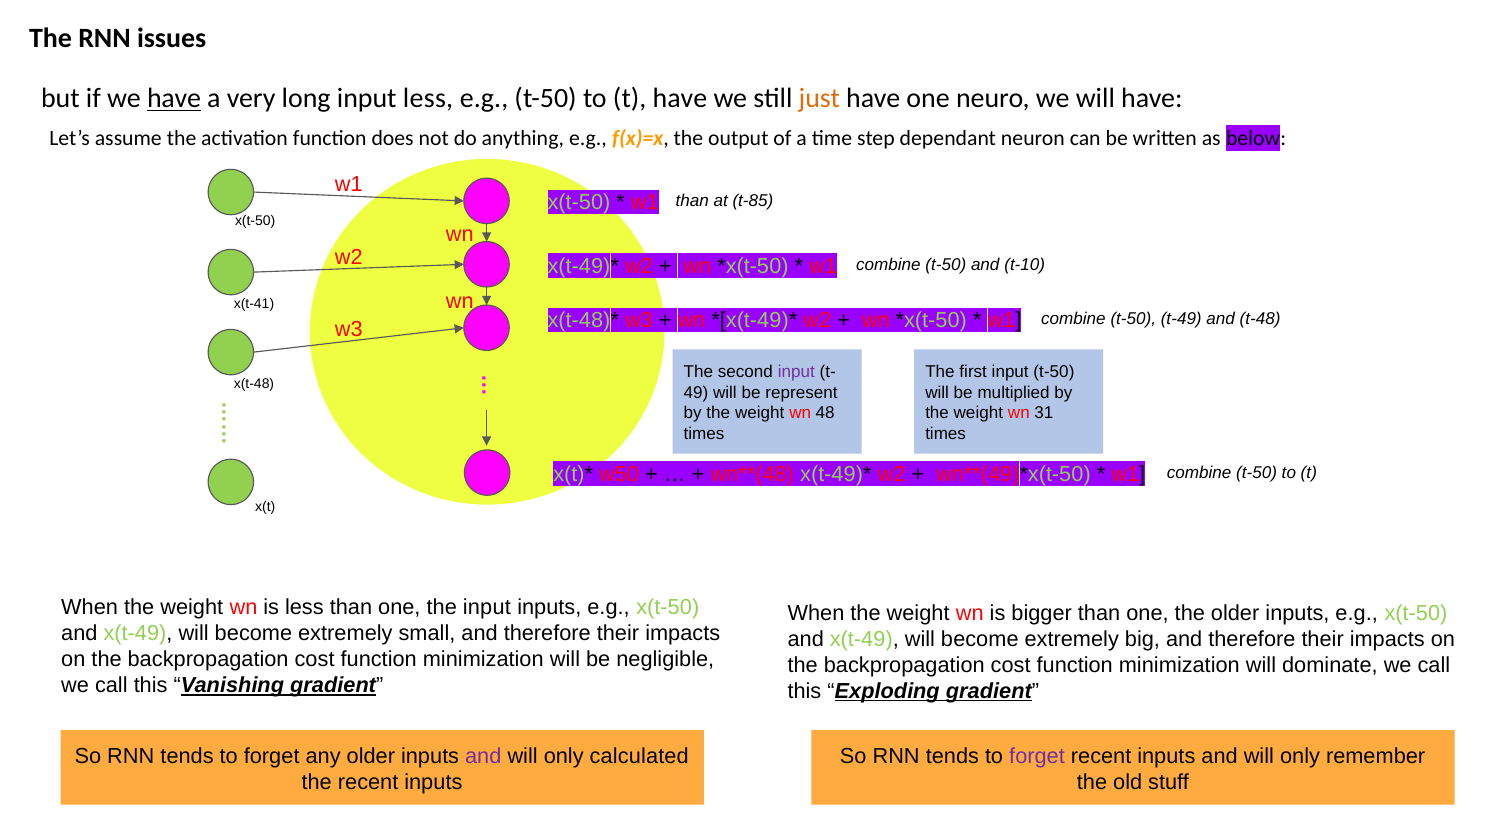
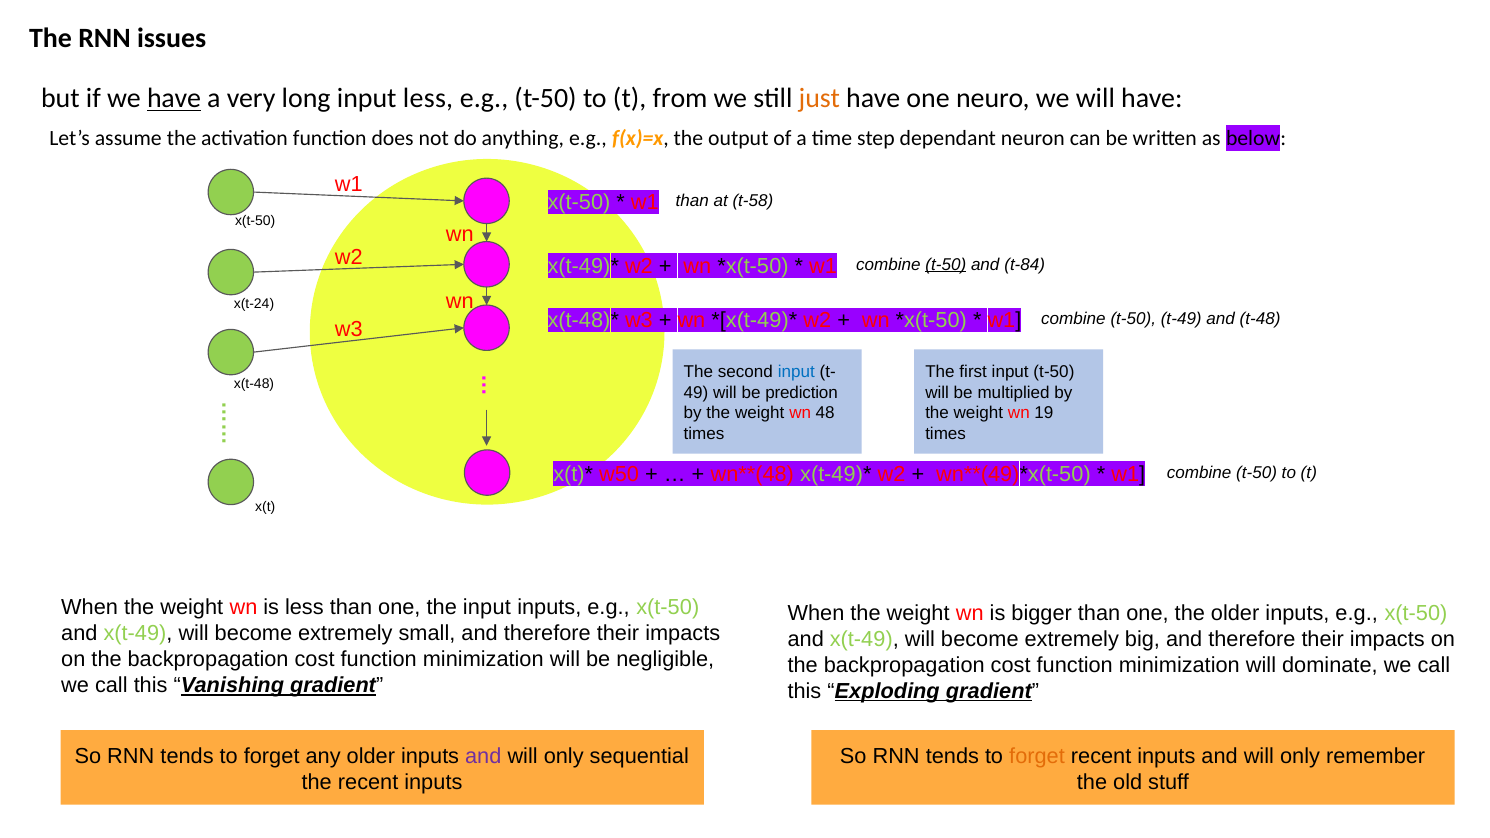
t have: have -> from (680, 99)
t-85: t-85 -> t-58 (753, 201)
t-50 underline: none -> present (946, 264)
t-10: t-10 -> t-84 (1025, 264)
x(t-41: x(t-41 -> x(t-24 (254, 304)
input colour: purple -> blue (796, 372)
represent: represent -> prediction (802, 392)
31: 31 -> 19 (1044, 413)
calculated: calculated -> sequential (639, 756)
forget colour: purple -> orange (1037, 756)
